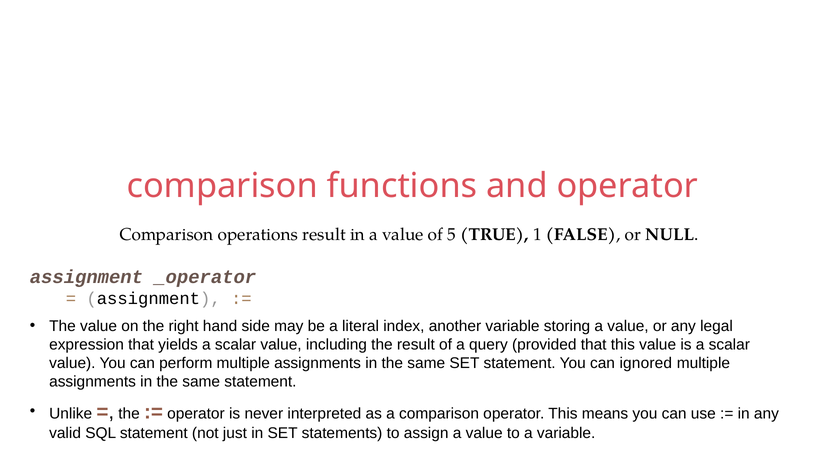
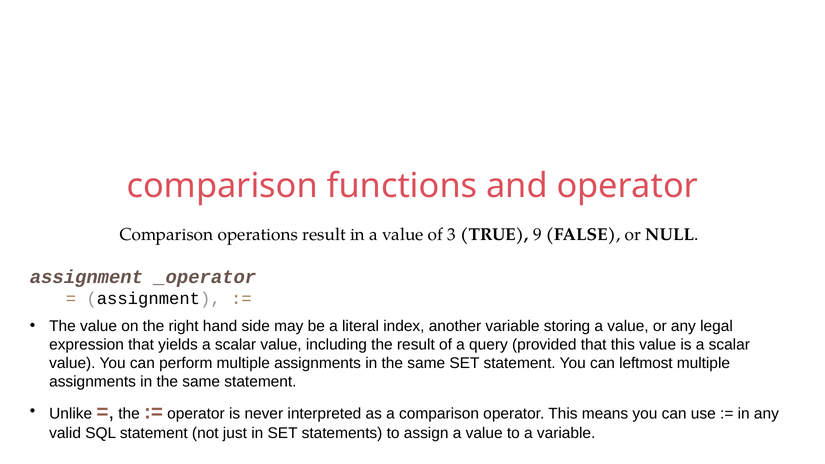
5: 5 -> 3 (452, 235)
1: 1 -> 9 (537, 235)
ignored: ignored -> leftmost (646, 363)
